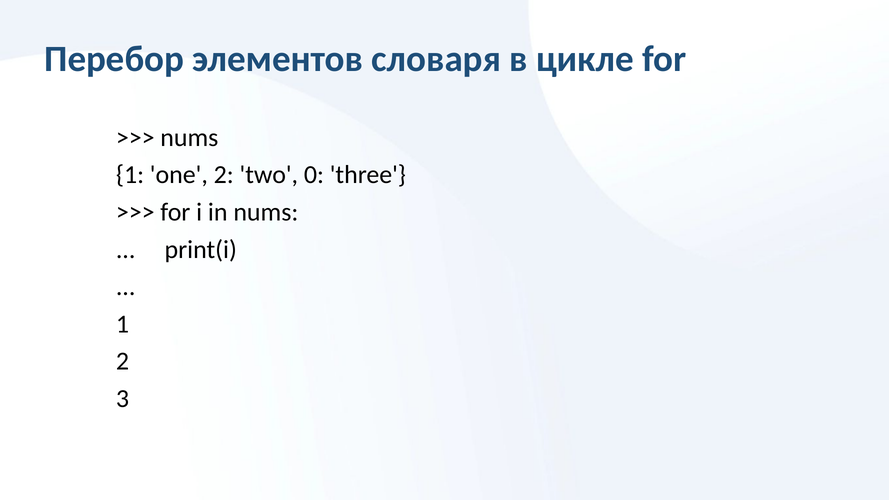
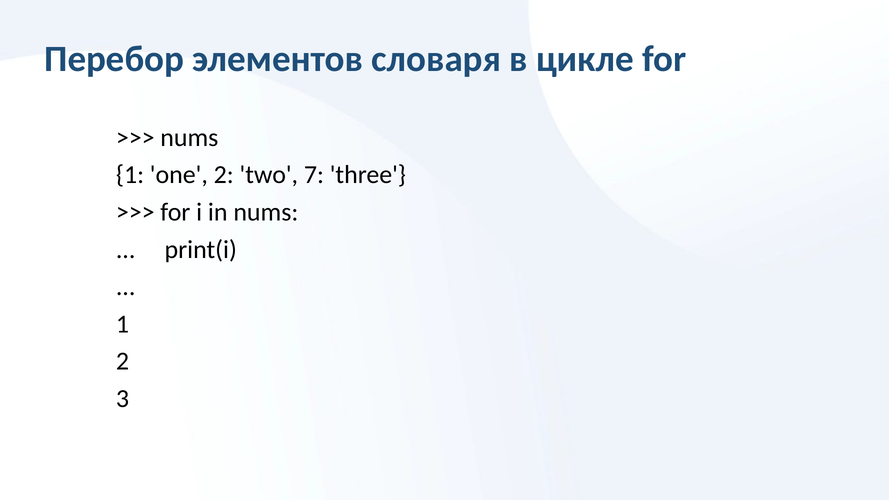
0: 0 -> 7 (314, 175)
